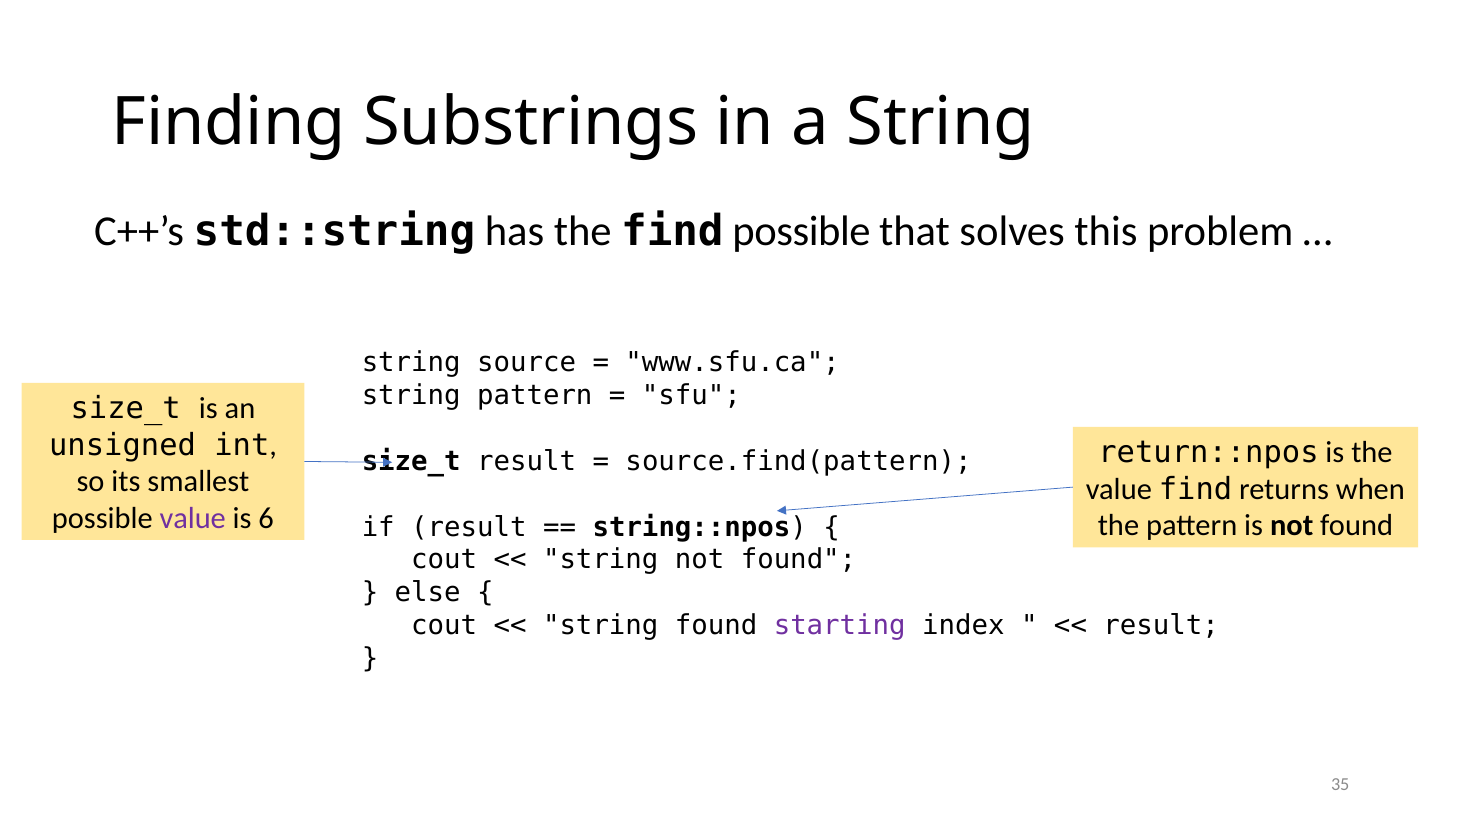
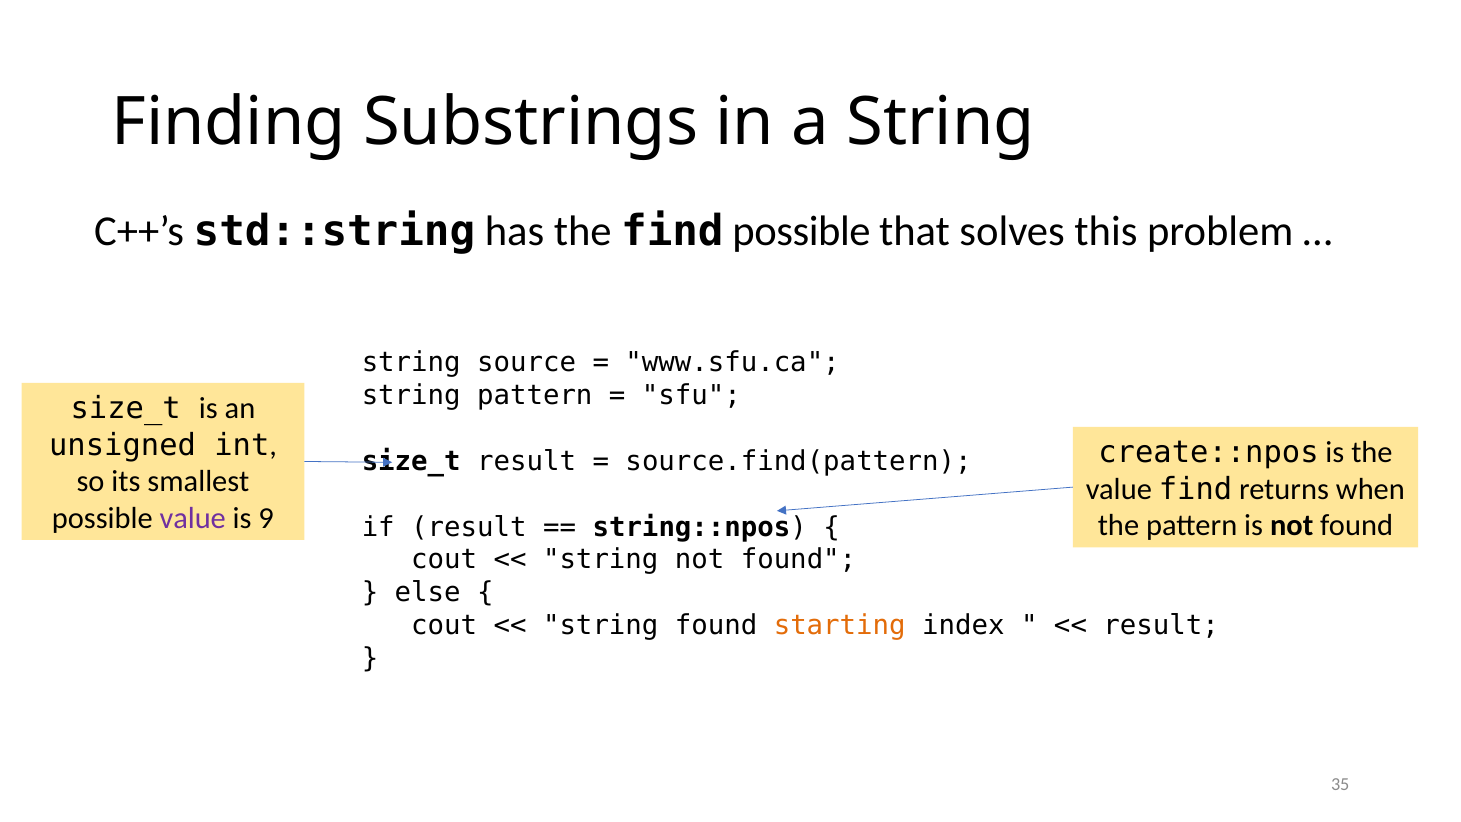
return::npos: return::npos -> create::npos (1208, 453)
6: 6 -> 9 (266, 518)
starting colour: purple -> orange (840, 625)
